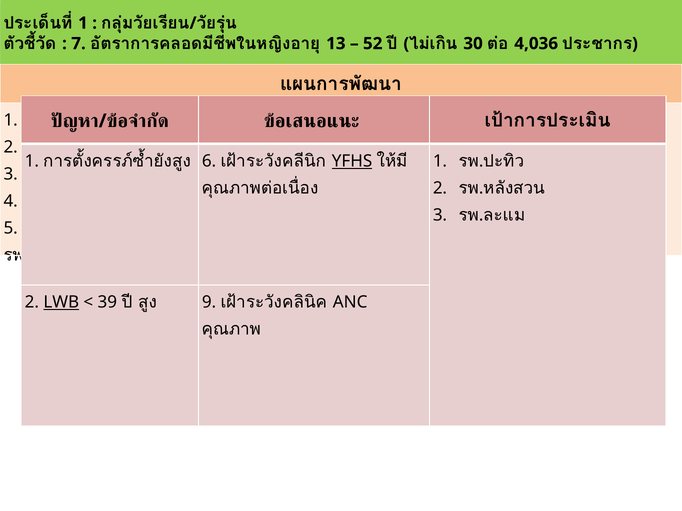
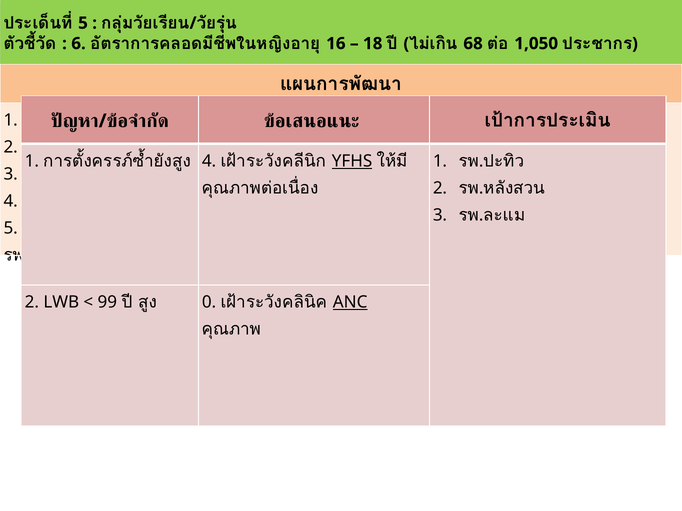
1: 1 -> 5 (83, 23)
7: 7 -> 6 (79, 44)
13: 13 -> 16 (336, 44)
52: 52 -> 18 (373, 44)
30: 30 -> 68 (473, 44)
4,036: 4,036 -> 1,050 (536, 44)
6: 6 -> 4 (209, 161)
LWB underline: present -> none (61, 302)
39: 39 -> 99 (107, 302)
9: 9 -> 0 (209, 302)
ANC underline: none -> present (350, 302)
